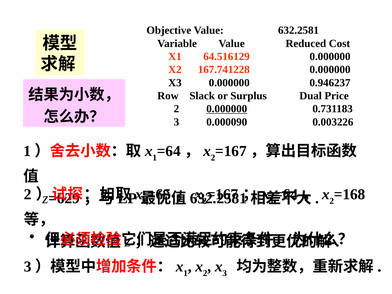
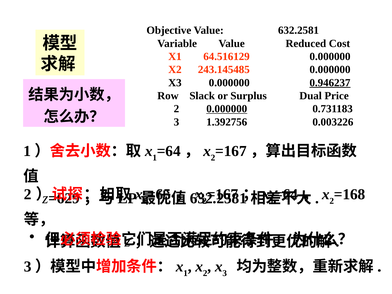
167.741228: 167.741228 -> 243.145485 (224, 70)
0.946237 underline: none -> present (330, 83)
0.000090: 0.000090 -> 1.392756 (227, 122)
